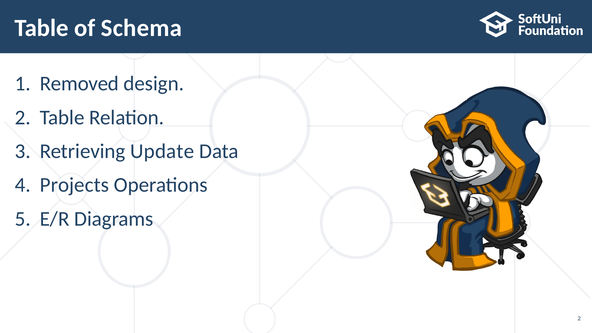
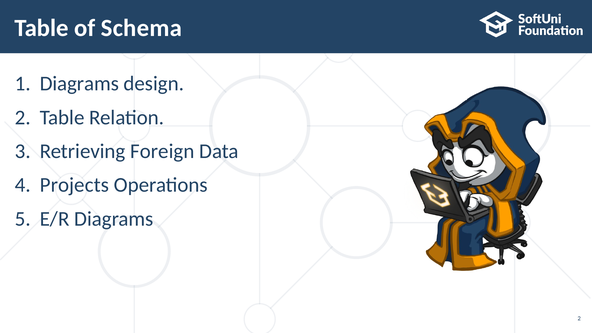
Removed: Removed -> Diagrams (79, 84)
Update: Update -> Foreign (162, 151)
